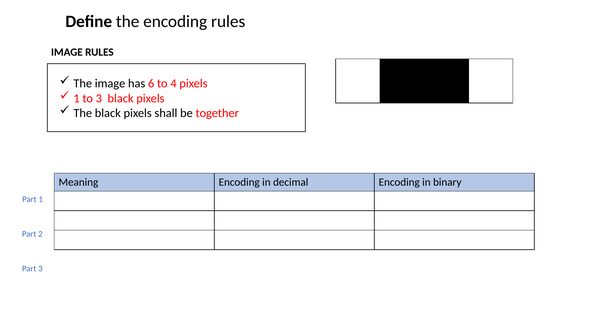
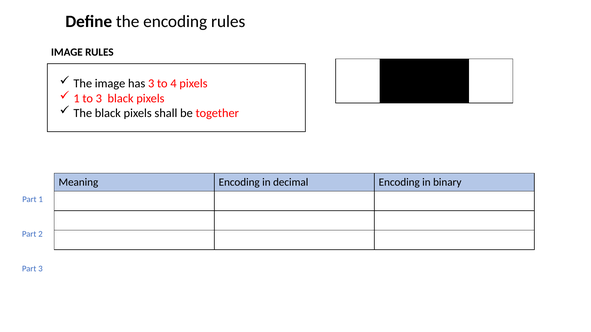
has 6: 6 -> 3 (151, 84)
